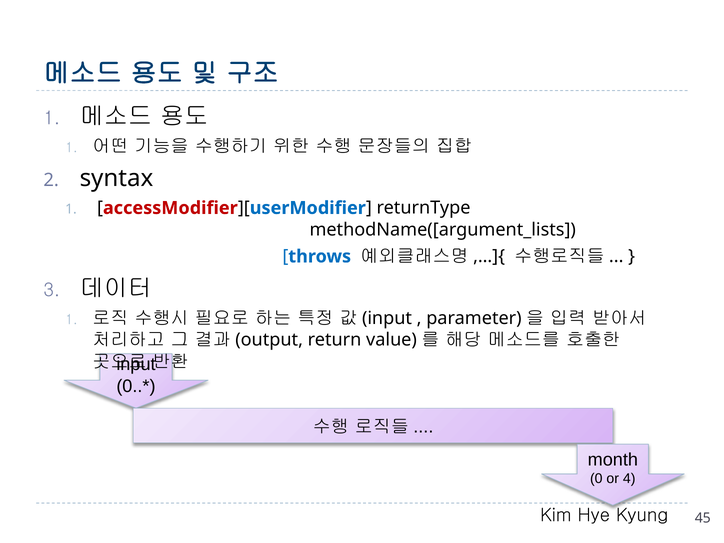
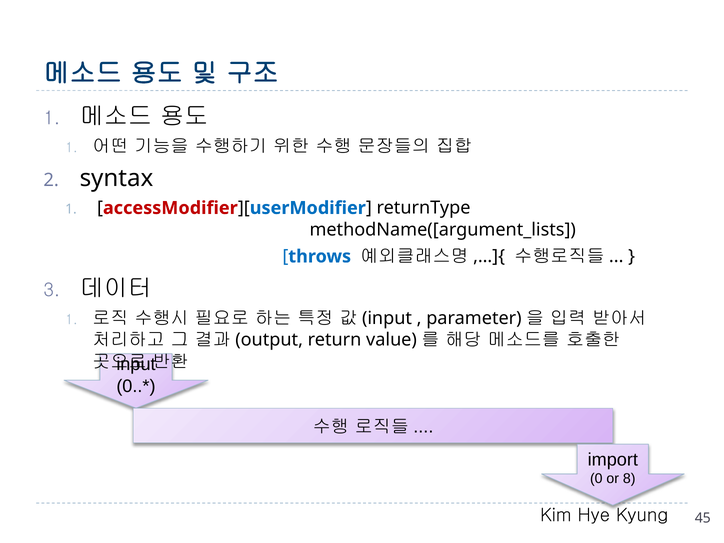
month: month -> import (613, 460)
4: 4 -> 8 (629, 479)
